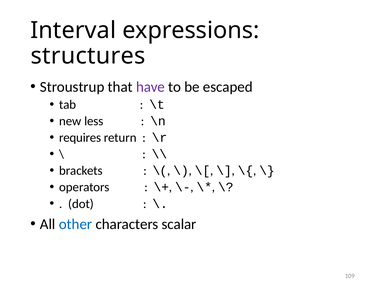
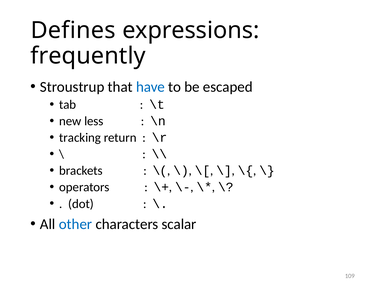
Interval: Interval -> Defines (73, 30)
structures: structures -> frequently (88, 56)
have colour: purple -> blue (150, 87)
requires: requires -> tracking (80, 138)
